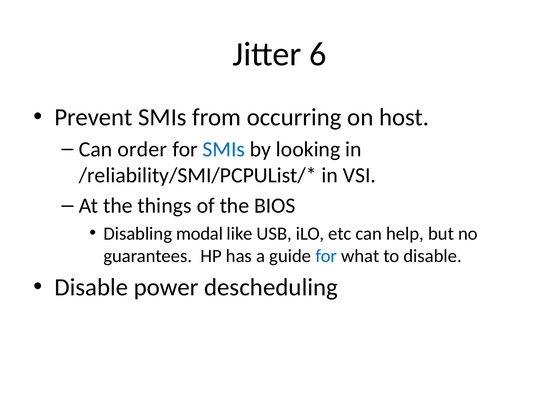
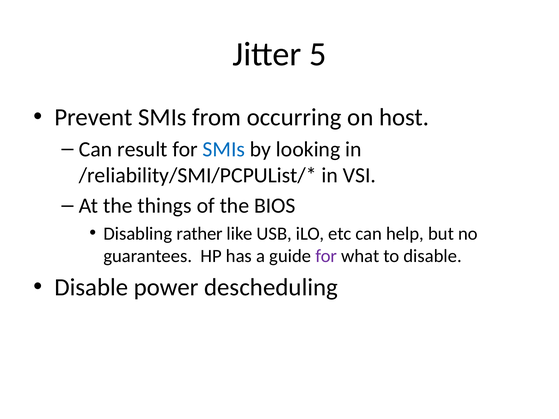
6: 6 -> 5 (318, 54)
order: order -> result (142, 149)
modal: modal -> rather (200, 234)
for colour: blue -> purple (326, 256)
